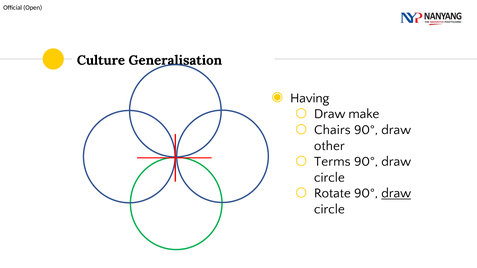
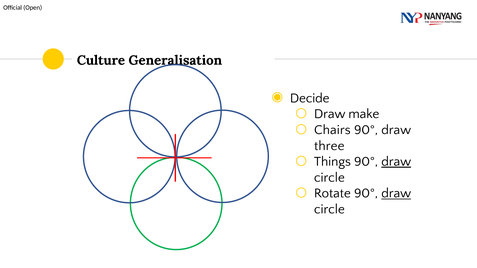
Having: Having -> Decide (310, 98)
other: other -> three (329, 146)
Terms: Terms -> Things (332, 162)
draw underline: none -> present (396, 162)
